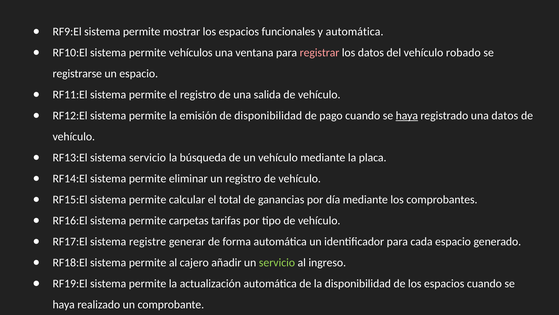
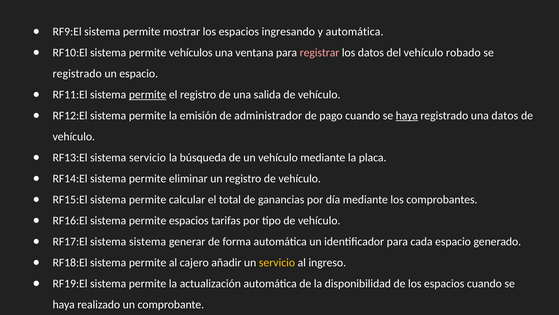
funcionales: funcionales -> ingresando (288, 32)
registrarse: registrarse -> registrado (77, 74)
permite underline: none -> present (148, 94)
de disponibilidad: disponibilidad -> administrador (268, 115)
permite carpetas: carpetas -> espacios (189, 220)
sistema registre: registre -> sistema (148, 241)
servicio colour: light green -> yellow (277, 262)
